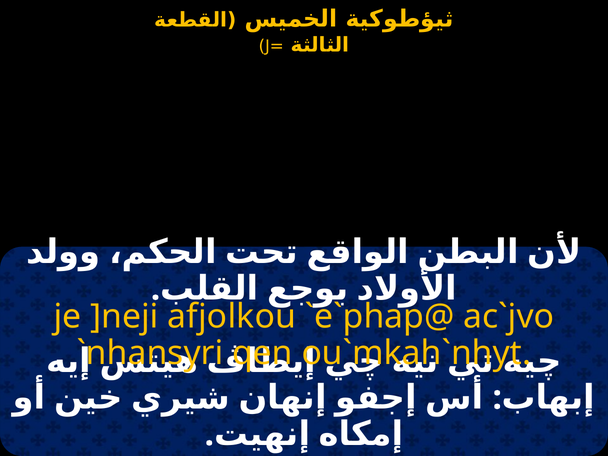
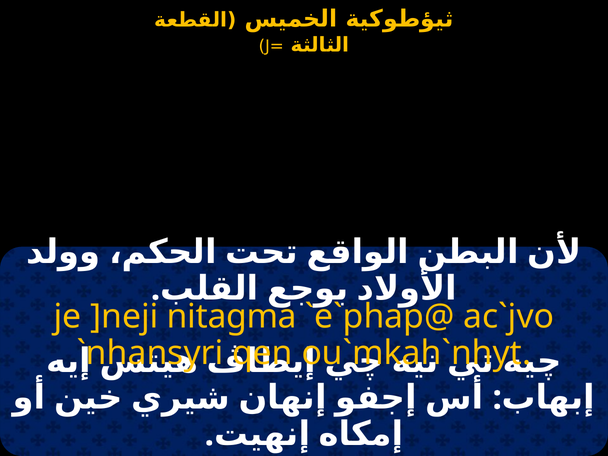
afjolkou: afjolkou -> nitagma (232, 316)
